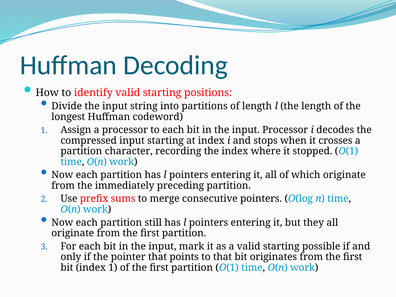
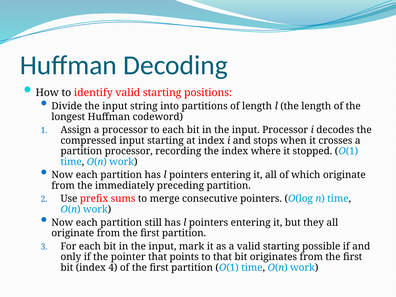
partition character: character -> processor (129, 151)
index 1: 1 -> 4 (113, 268)
